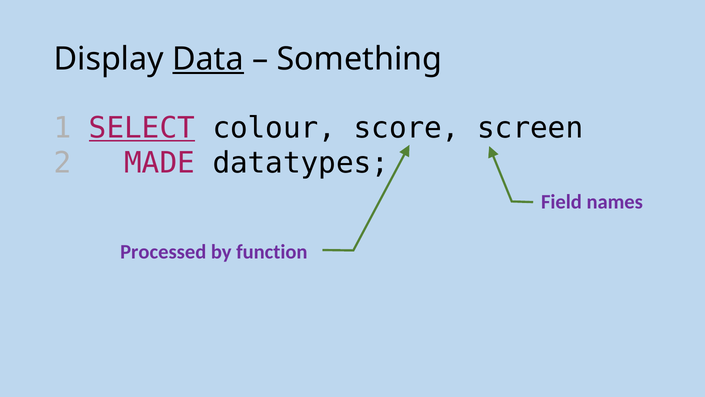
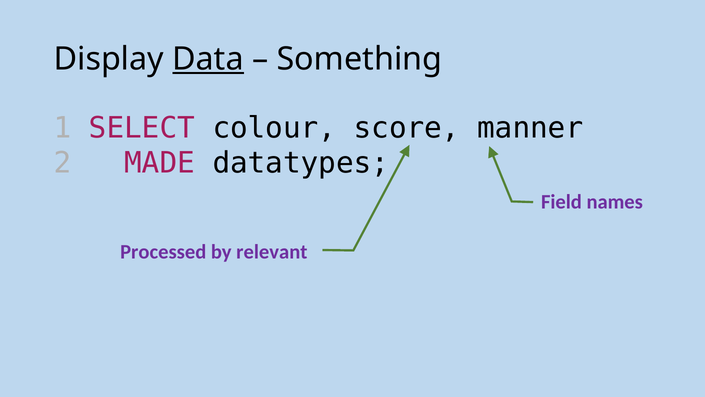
SELECT underline: present -> none (142, 128)
screen: screen -> manner (530, 128)
function: function -> relevant (272, 252)
